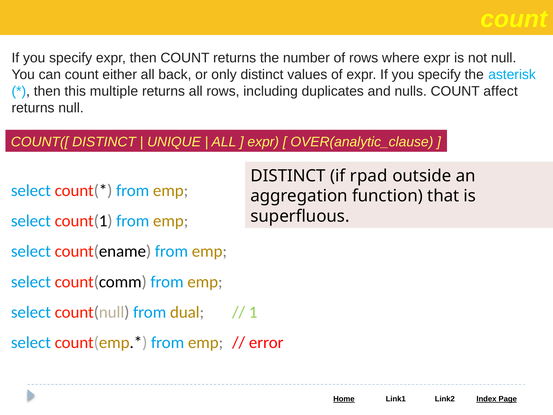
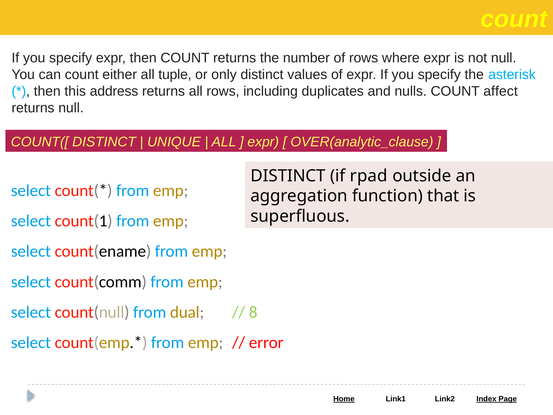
back: back -> tuple (175, 75)
multiple: multiple -> address (114, 91)
1: 1 -> 8 (253, 312)
